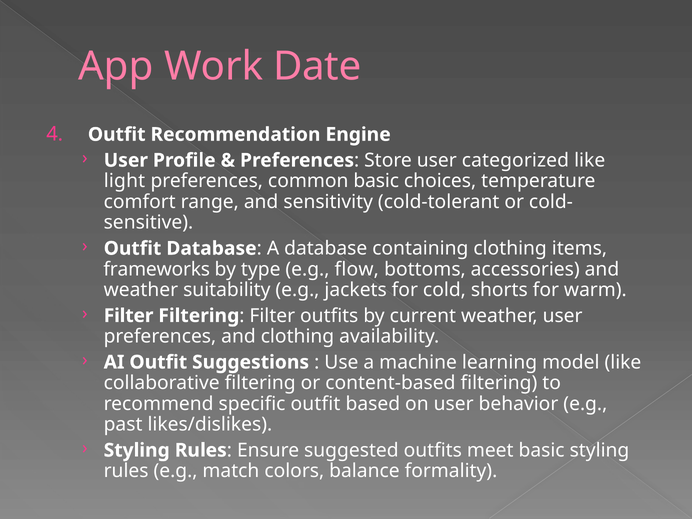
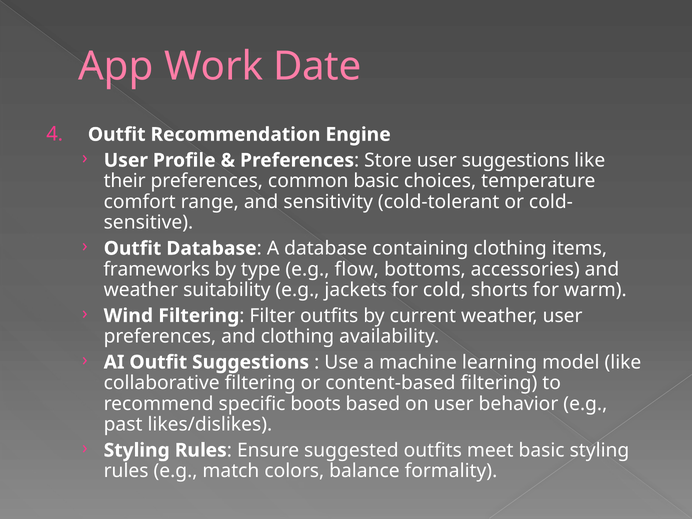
user categorized: categorized -> suggestions (516, 160)
light: light -> their (125, 181)
Filter: Filter -> Wind (128, 316)
specific outfit: outfit -> boots (316, 404)
